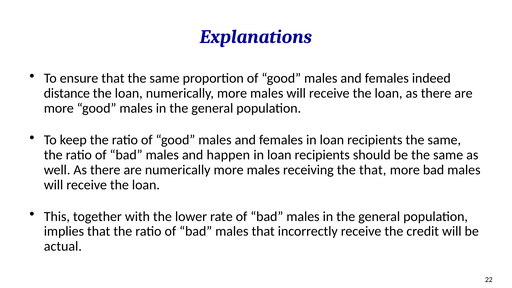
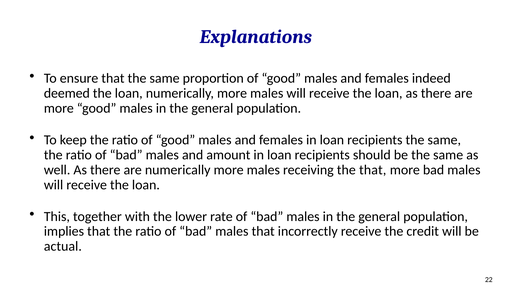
distance: distance -> deemed (67, 93)
happen: happen -> amount (228, 155)
